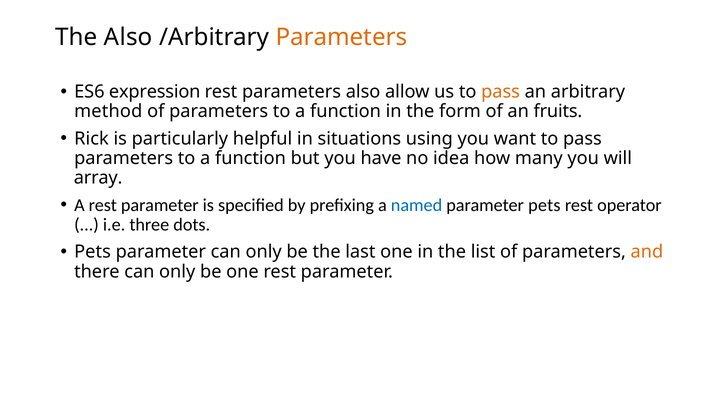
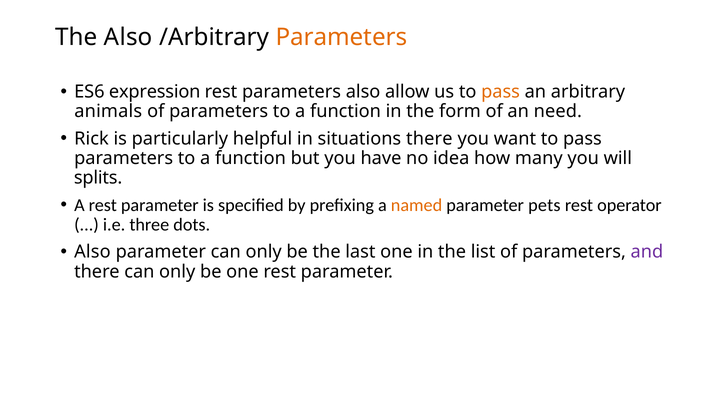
method: method -> animals (108, 111)
fruits: fruits -> need (558, 111)
situations using: using -> there (429, 139)
array: array -> splits (98, 178)
named colour: blue -> orange (417, 205)
Pets: Pets -> Also (92, 252)
and colour: orange -> purple (647, 252)
